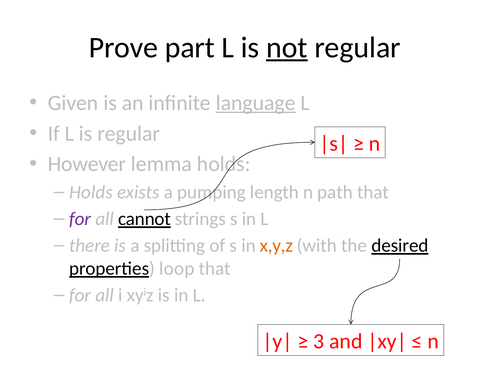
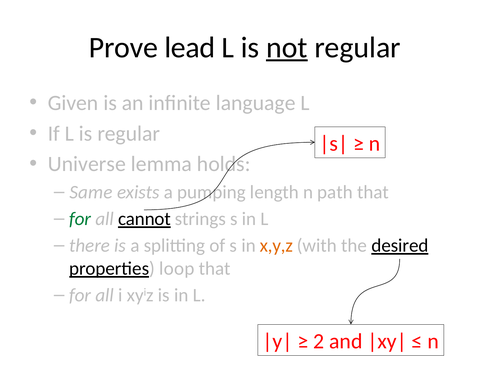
part: part -> lead (190, 47)
language underline: present -> none (256, 103)
However: However -> Universe (87, 164)
Holds: Holds -> Same (91, 192)
for colour: purple -> green (80, 219)
3: 3 -> 2 (319, 341)
